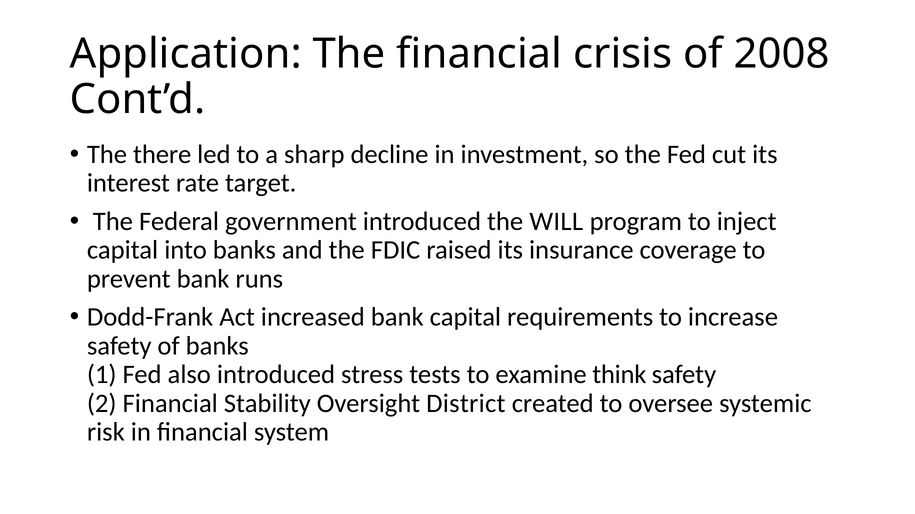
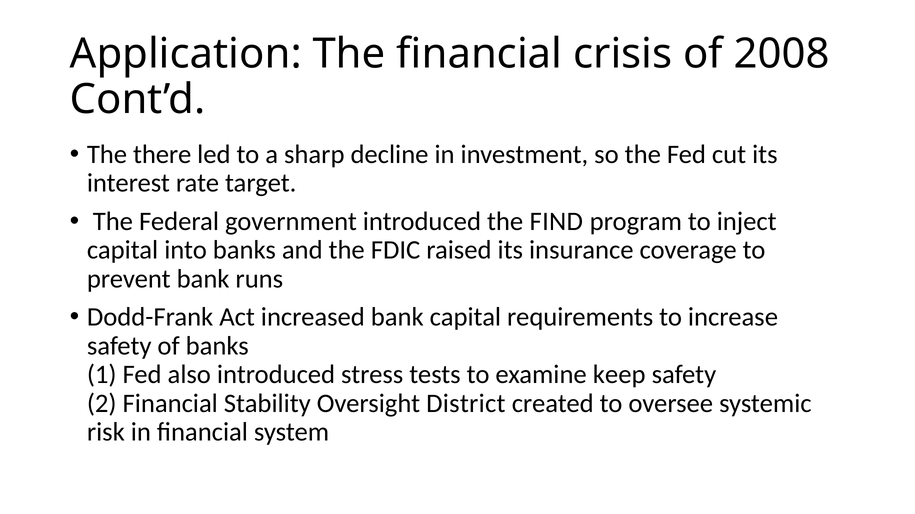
WILL: WILL -> FIND (556, 222)
think: think -> keep (619, 375)
